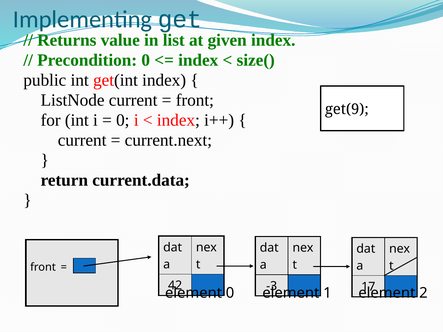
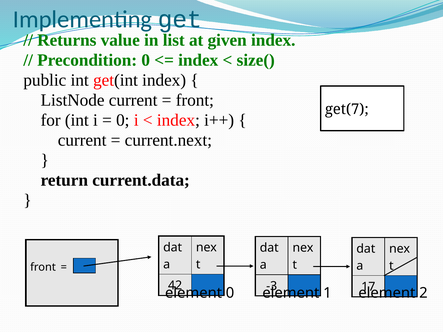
get(9: get(9 -> get(7 (347, 109)
